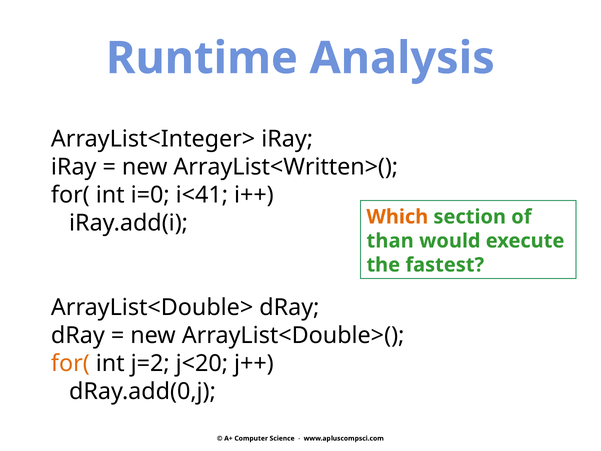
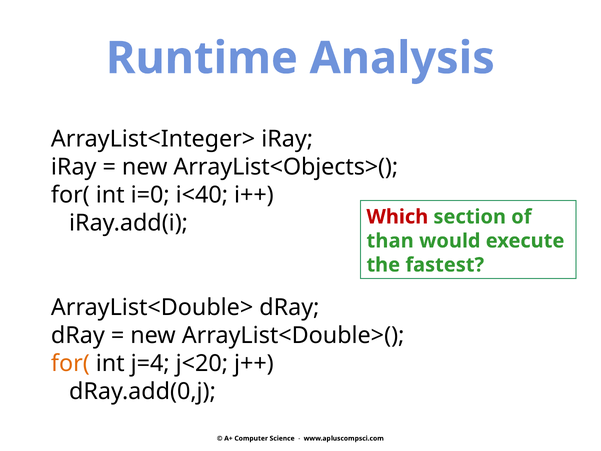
ArrayList<Written>(: ArrayList<Written>( -> ArrayList<Objects>( (286, 167)
i<41: i<41 -> i<40 (202, 195)
Which colour: orange -> red (397, 217)
j=2: j=2 -> j=4 (150, 363)
